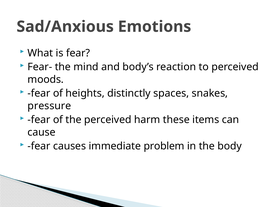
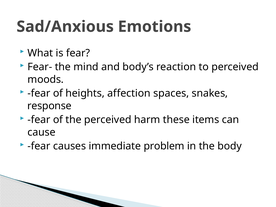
distinctly: distinctly -> affection (129, 93)
pressure: pressure -> response (49, 106)
